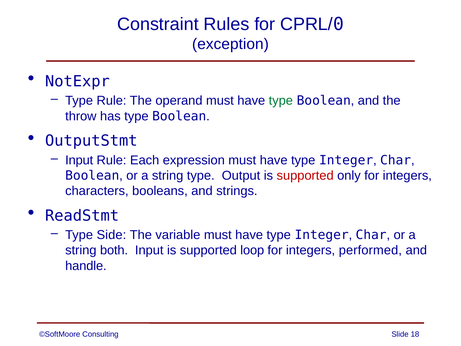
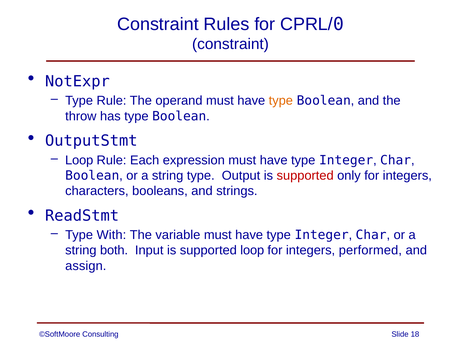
exception: exception -> constraint (230, 44)
type colour: green -> orange (281, 101)
Input: Input -> Loop (79, 160)
Side: Side -> With (111, 235)
handle: handle -> assign (86, 266)
